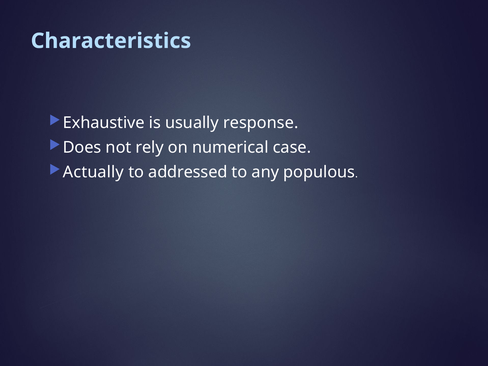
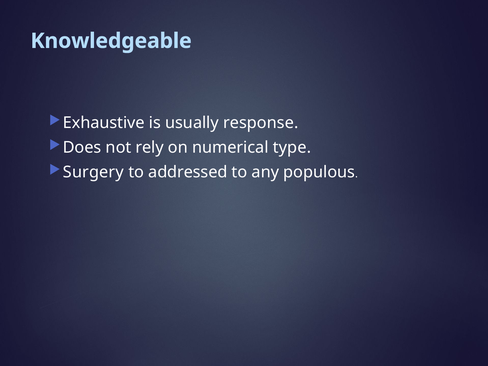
Characteristics: Characteristics -> Knowledgeable (111, 41)
case: case -> type (292, 148)
Actually: Actually -> Surgery (93, 172)
